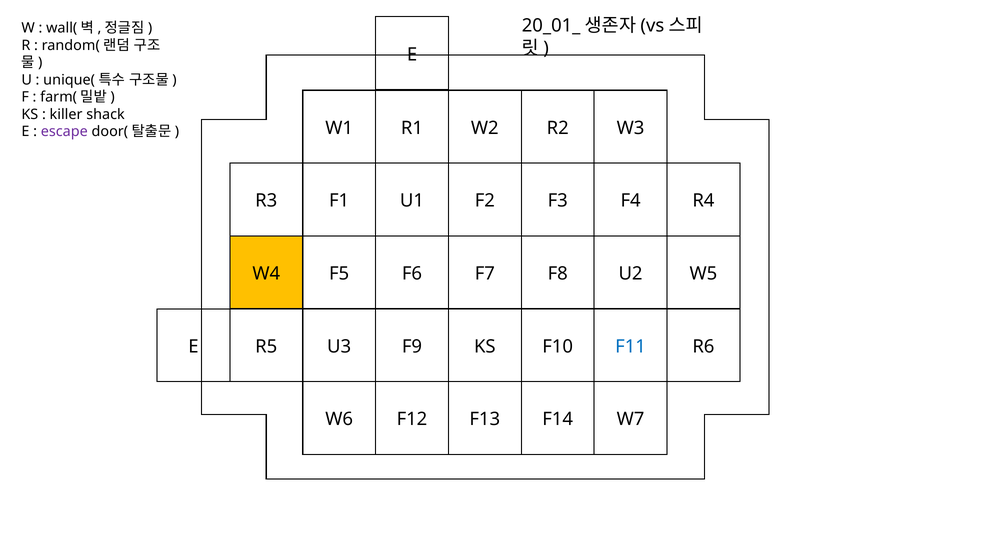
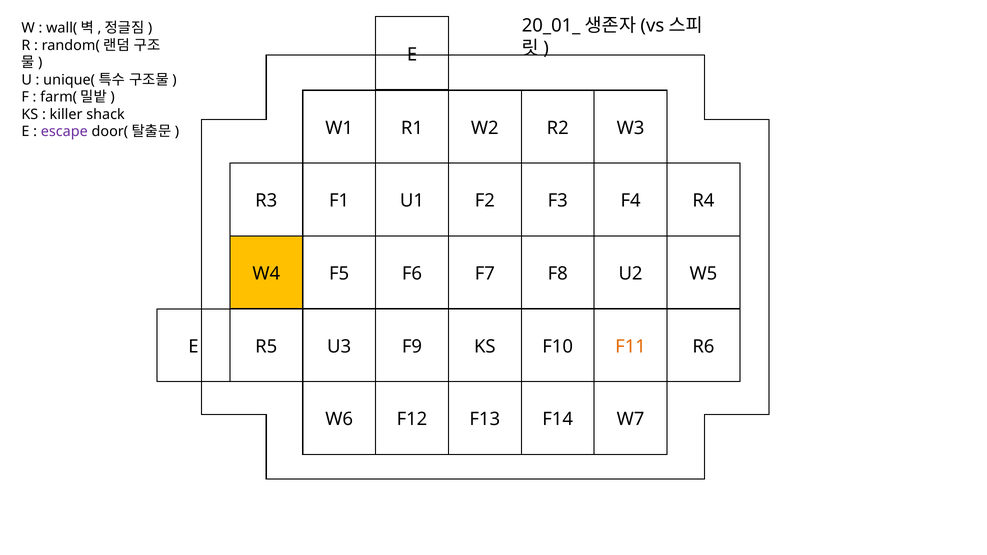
F11 colour: blue -> orange (631, 347)
